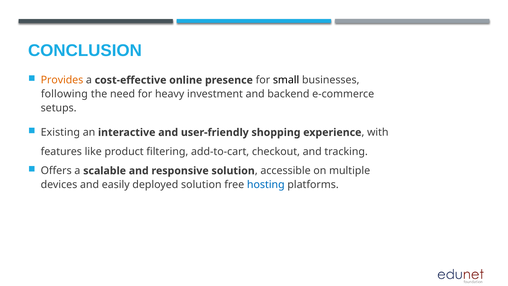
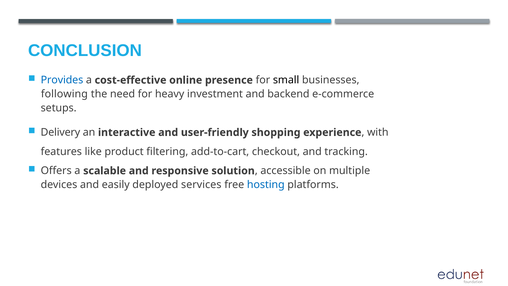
Provides colour: orange -> blue (62, 80)
Existing: Existing -> Delivery (60, 132)
deployed solution: solution -> services (201, 185)
